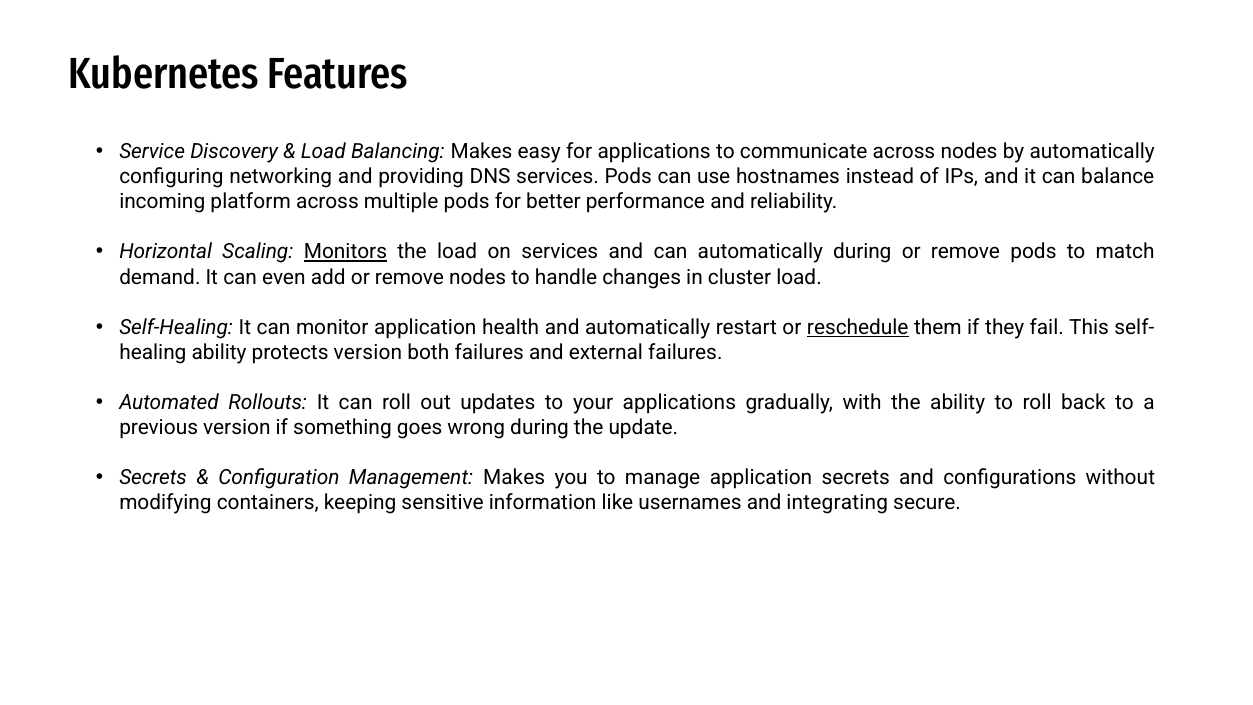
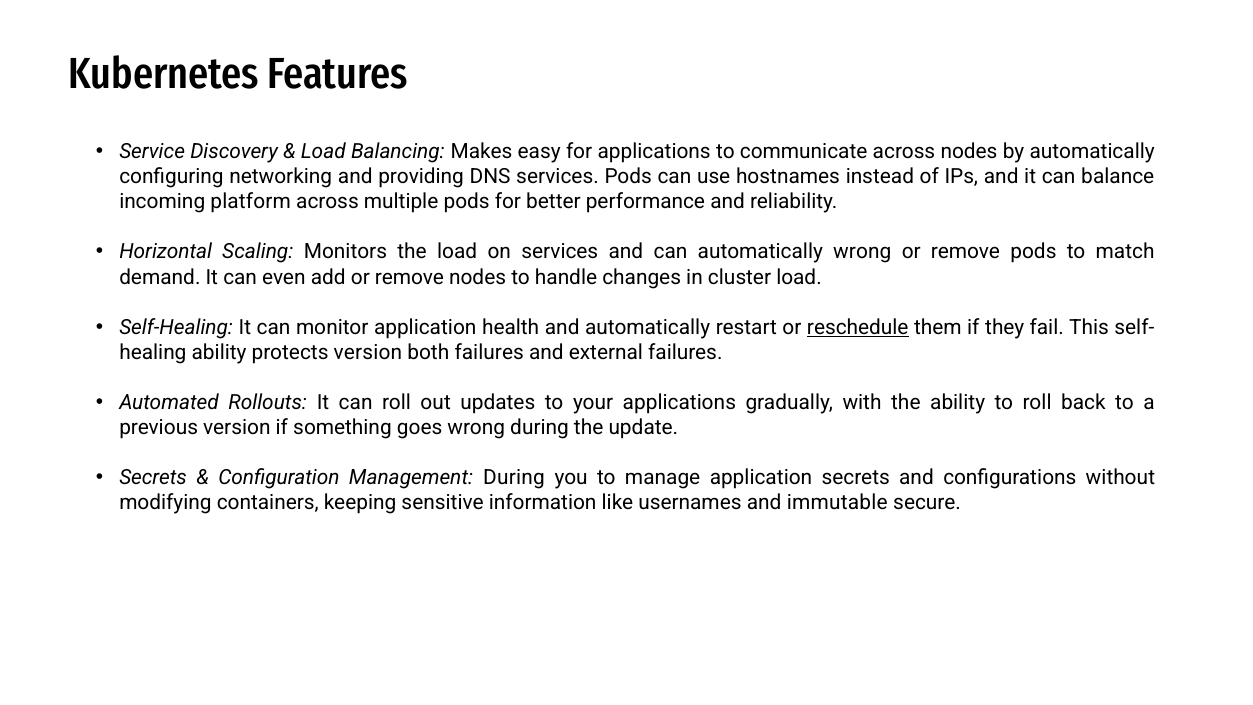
Monitors underline: present -> none (345, 252)
automatically during: during -> wrong (862, 252)
Management Makes: Makes -> During (514, 478)
integrating: integrating -> immutable (837, 503)
